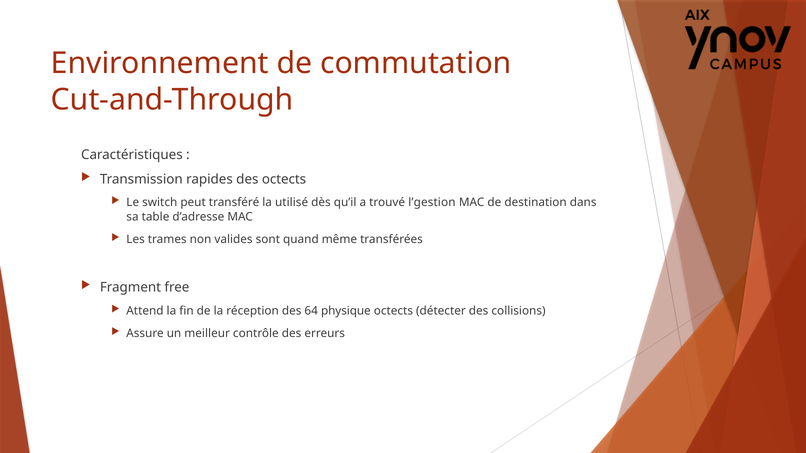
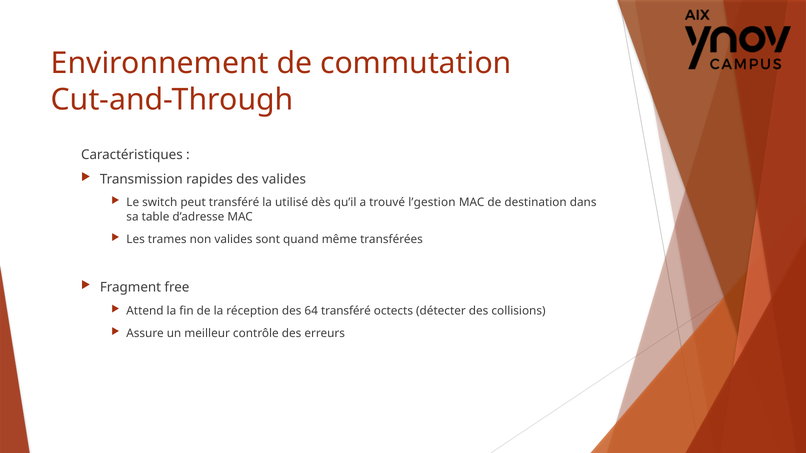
des octects: octects -> valides (284, 179)
64 physique: physique -> transféré (346, 311)
